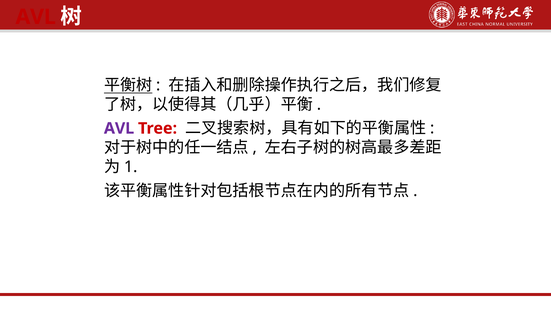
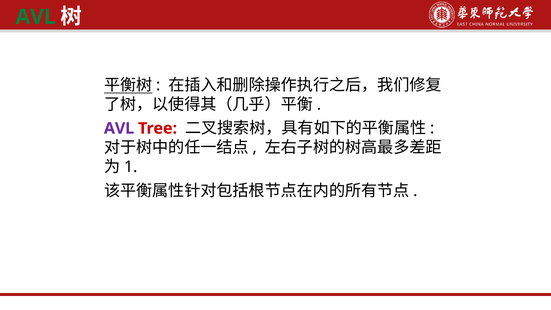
AVL colour: red -> green (36, 17)
